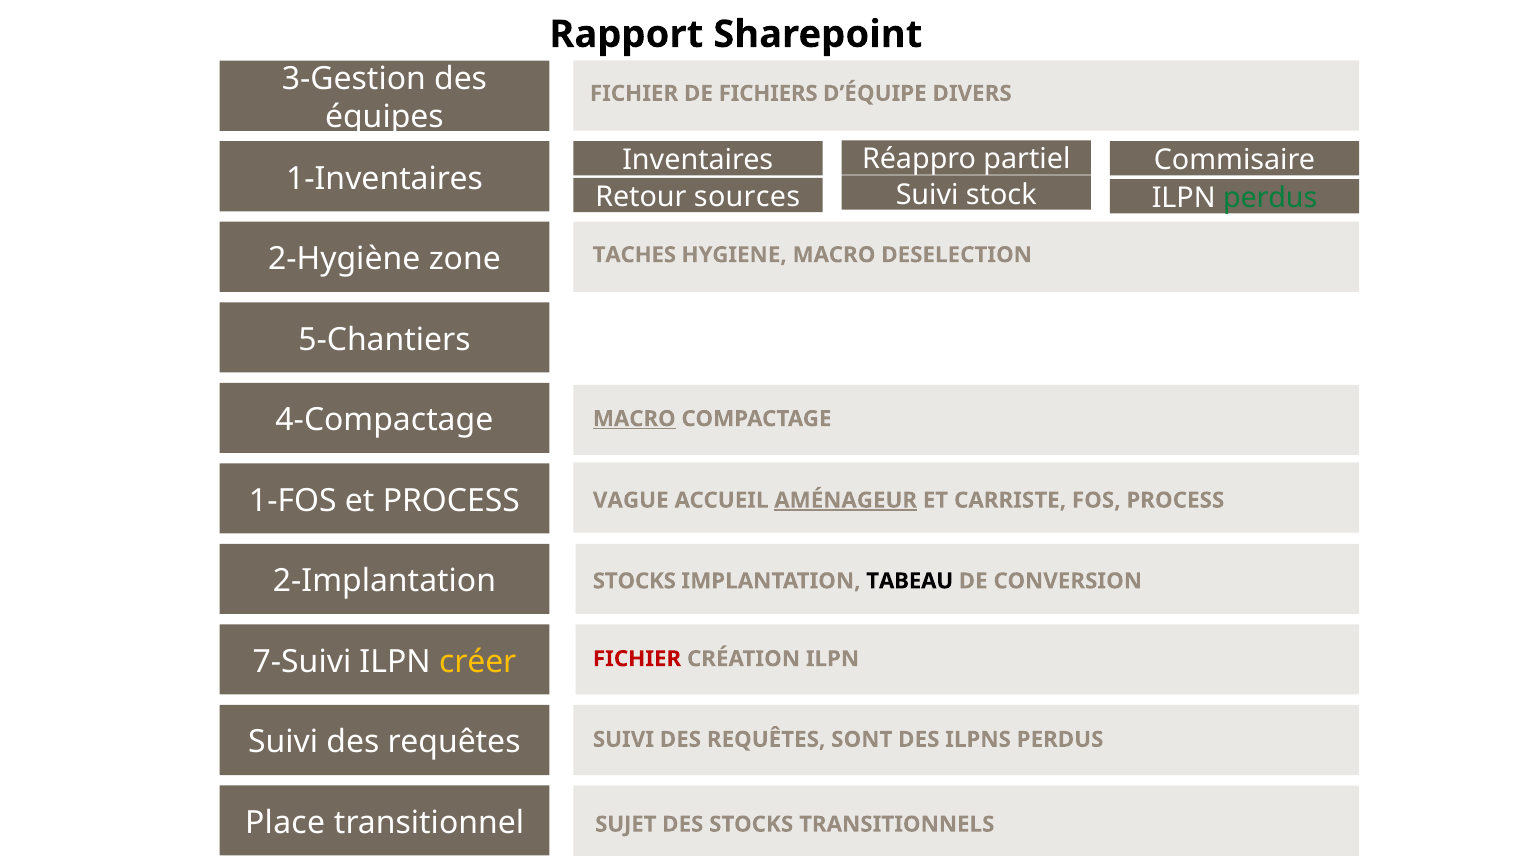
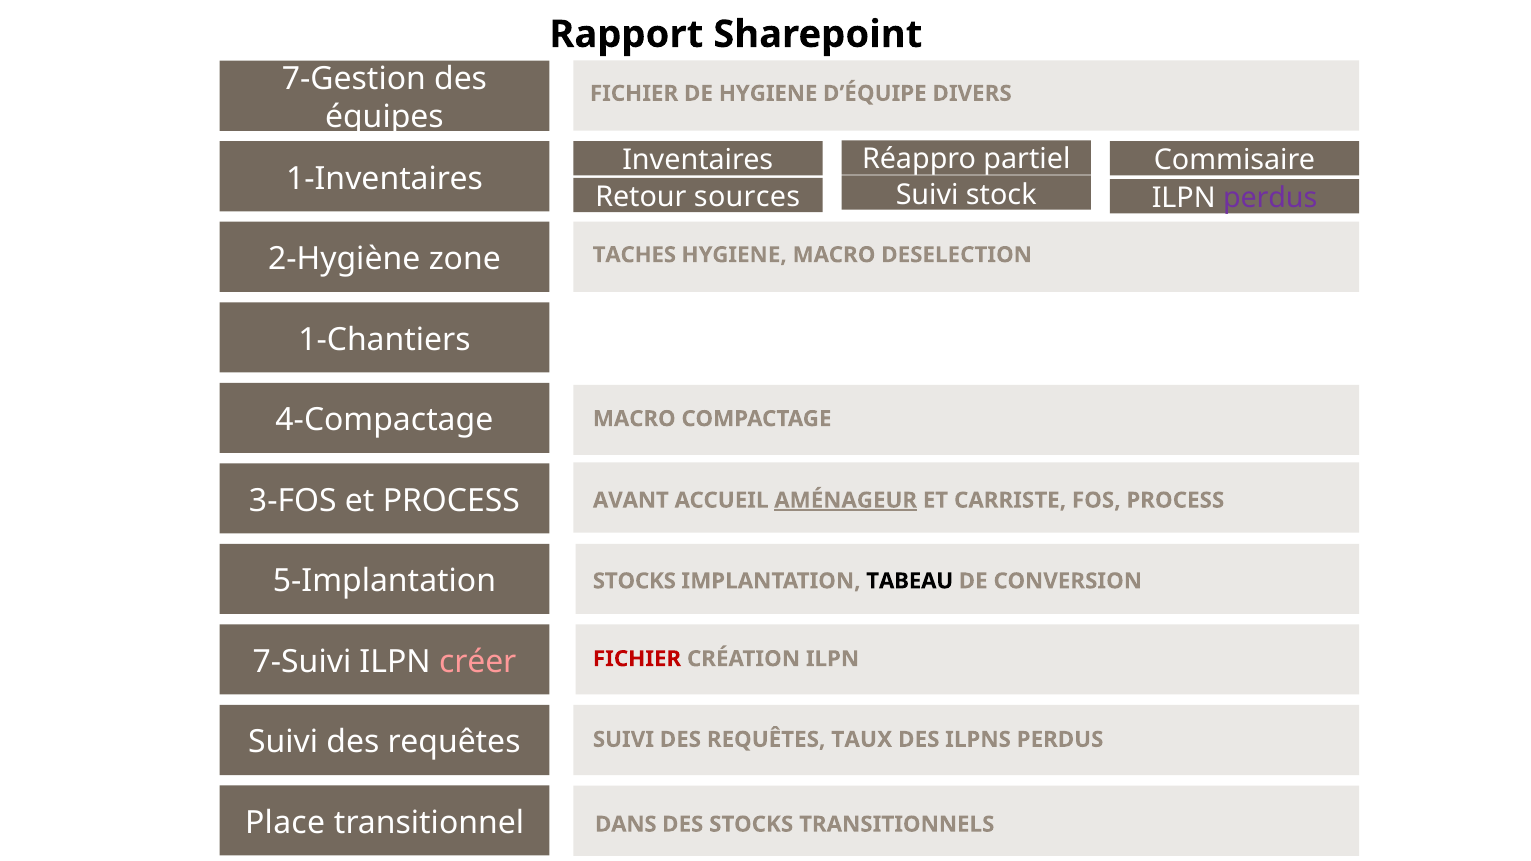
3-Gestion: 3-Gestion -> 7-Gestion (354, 79)
DE FICHIERS: FICHIERS -> HYGIENE (768, 93)
perdus colour: green -> purple (1270, 198)
5-Chantiers: 5-Chantiers -> 1-Chantiers (384, 340)
MACRO underline: present -> none (634, 419)
1-FOS: 1-FOS -> 3-FOS (293, 501)
VAGUE: VAGUE -> AVANT (631, 500)
2-Implantation: 2-Implantation -> 5-Implantation (384, 581)
créer colour: yellow -> pink (478, 662)
SONT: SONT -> TAUX (862, 740)
SUJET: SUJET -> DANS (626, 824)
